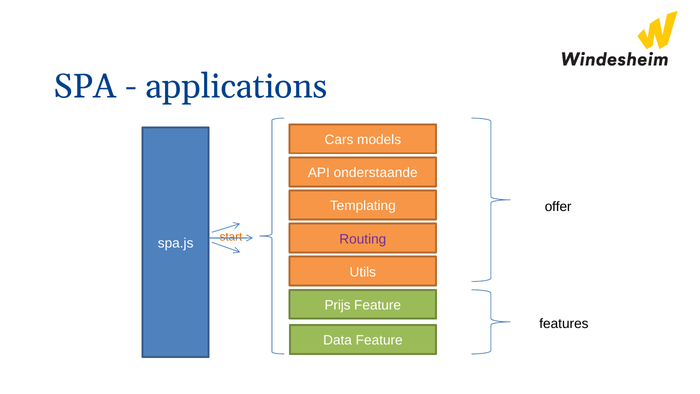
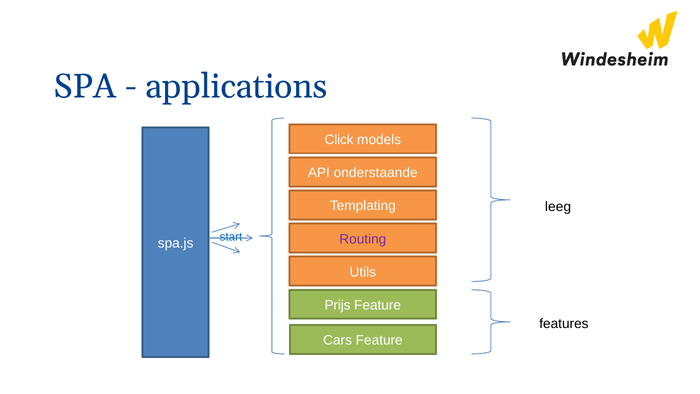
Cars: Cars -> Click (339, 140)
offer: offer -> leeg (558, 207)
start colour: orange -> blue (231, 237)
Data: Data -> Cars (338, 340)
